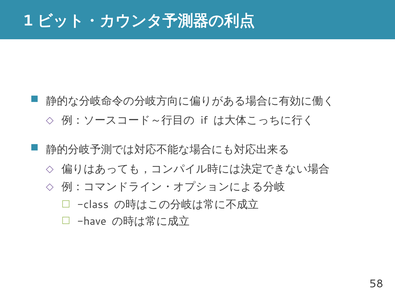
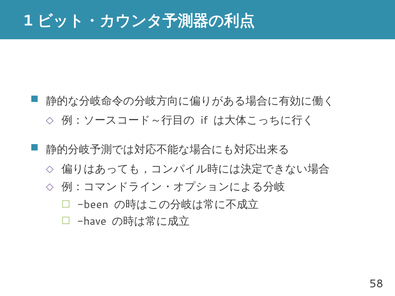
class: class -> been (93, 205)
